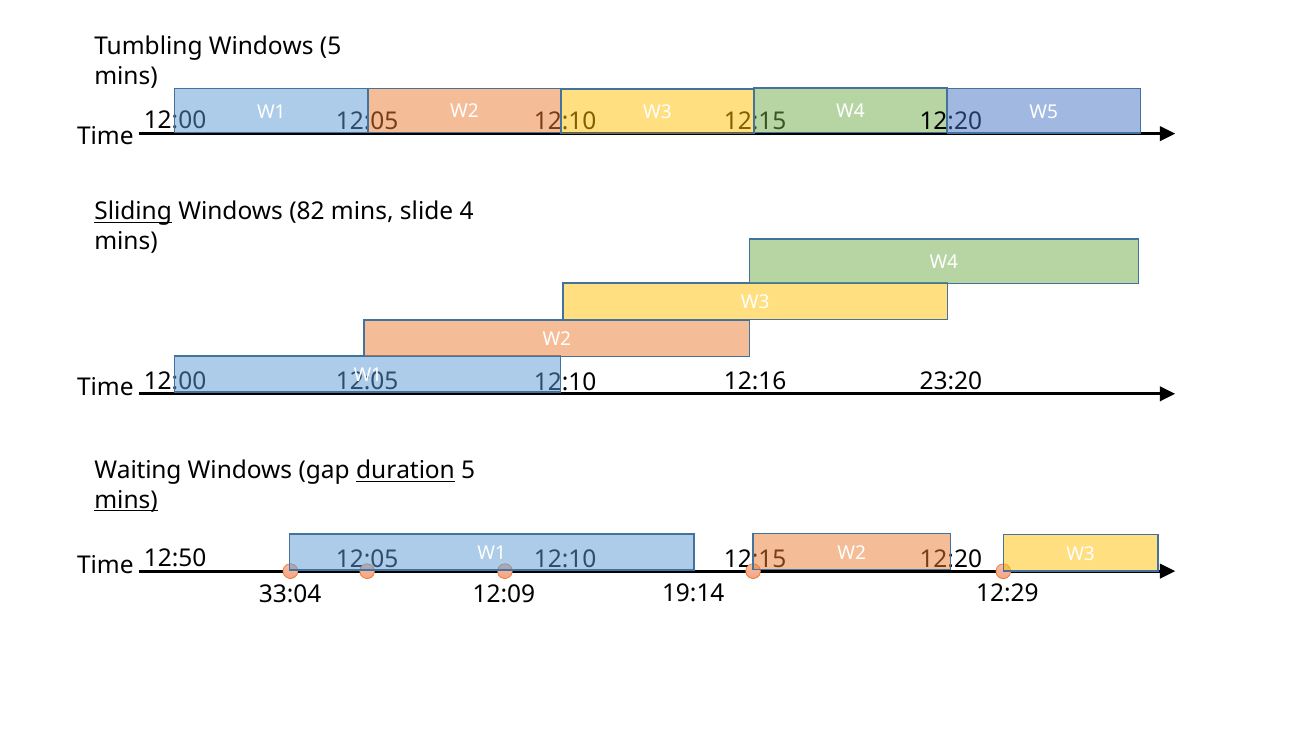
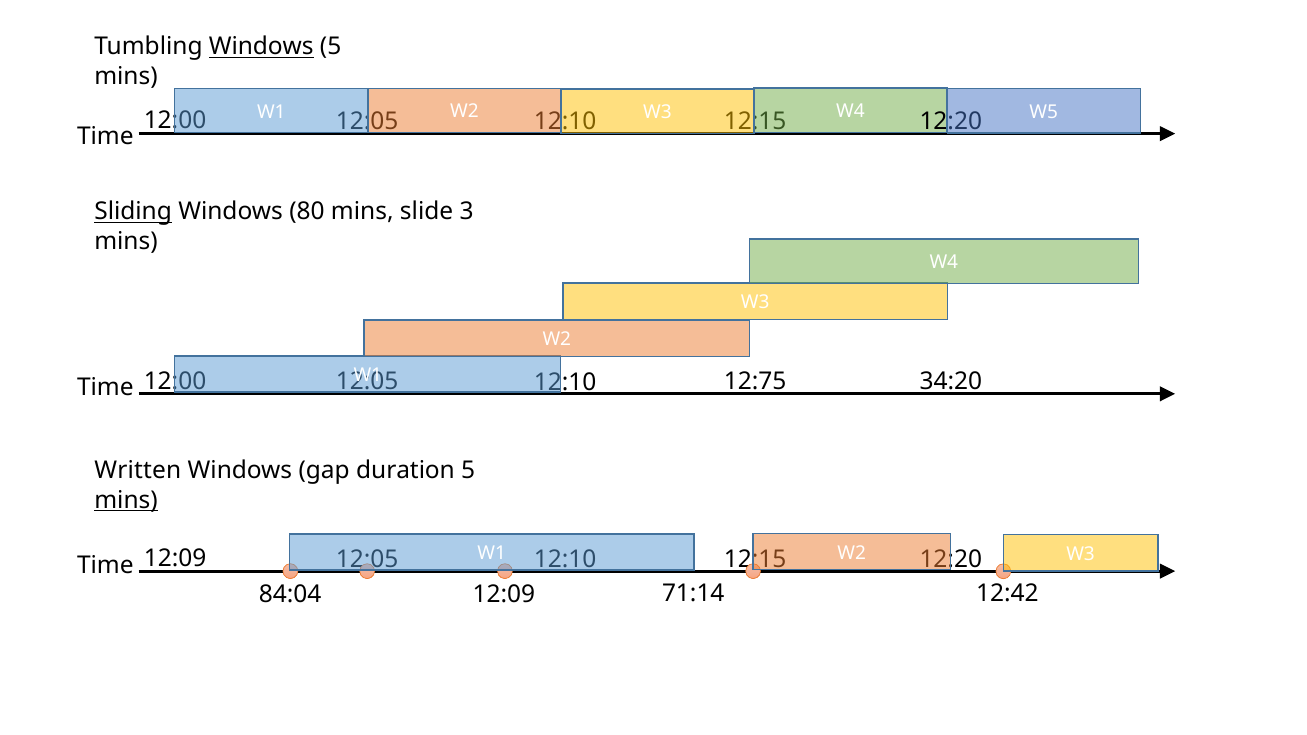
Windows underline: none -> present (261, 47)
82: 82 -> 80 (307, 212)
4: 4 -> 3 (467, 212)
23:20: 23:20 -> 34:20 (951, 382)
12:16: 12:16 -> 12:75 (755, 382)
Waiting: Waiting -> Written (138, 471)
duration underline: present -> none (406, 471)
12:50: 12:50 -> 12:09 (175, 558)
12:29: 12:29 -> 12:42 (1007, 593)
33:04: 33:04 -> 84:04 (290, 594)
19:14: 19:14 -> 71:14 (693, 594)
